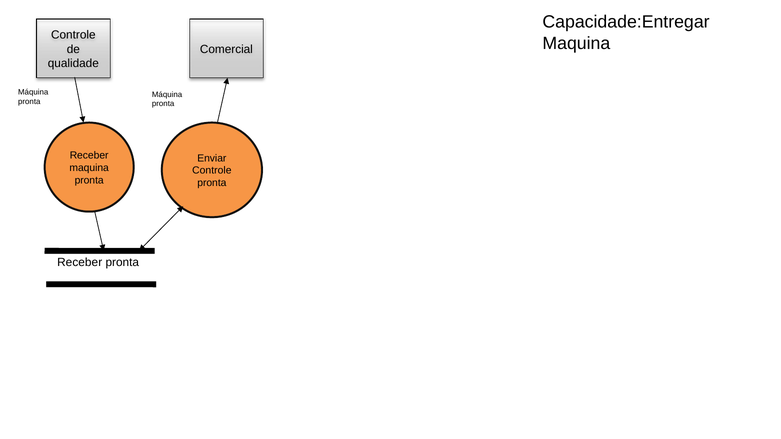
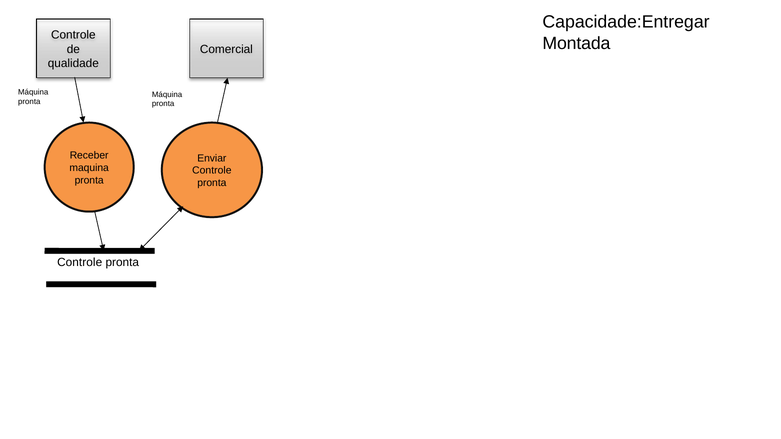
Maquina: Maquina -> Montada (576, 43)
Receber: Receber -> Controle (80, 262)
